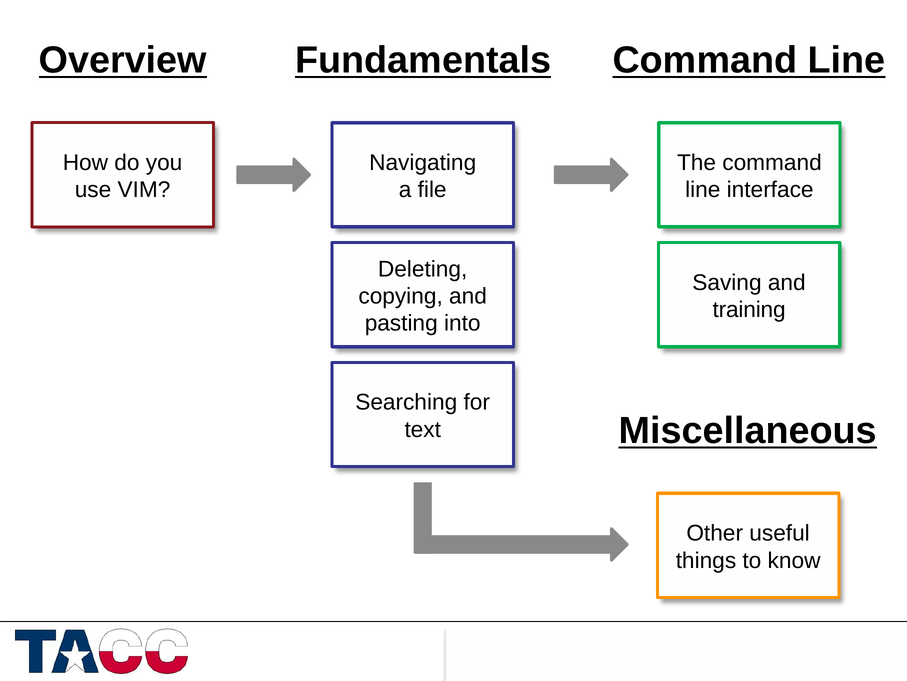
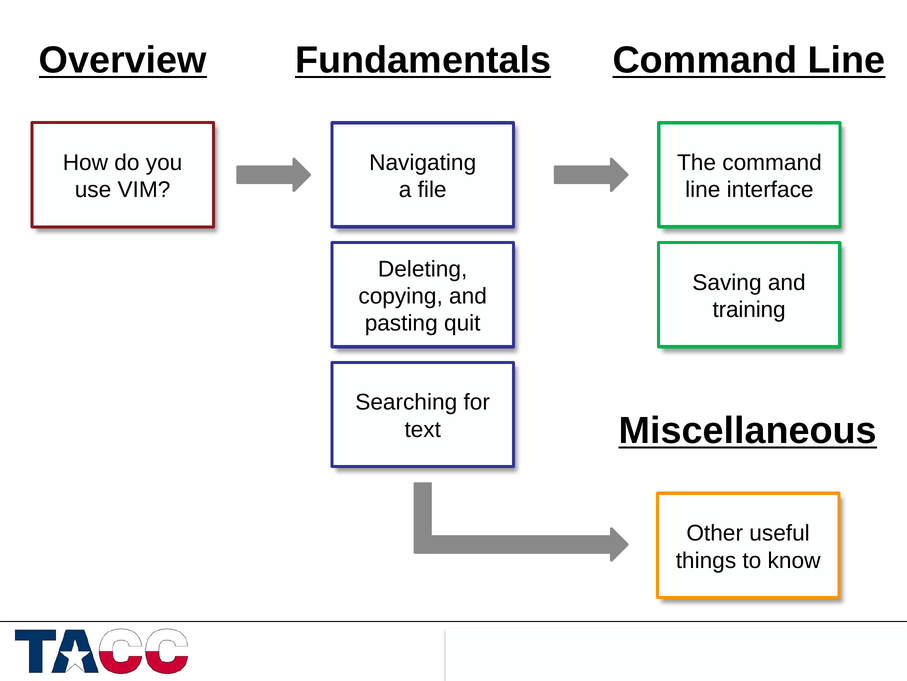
into: into -> quit (462, 323)
